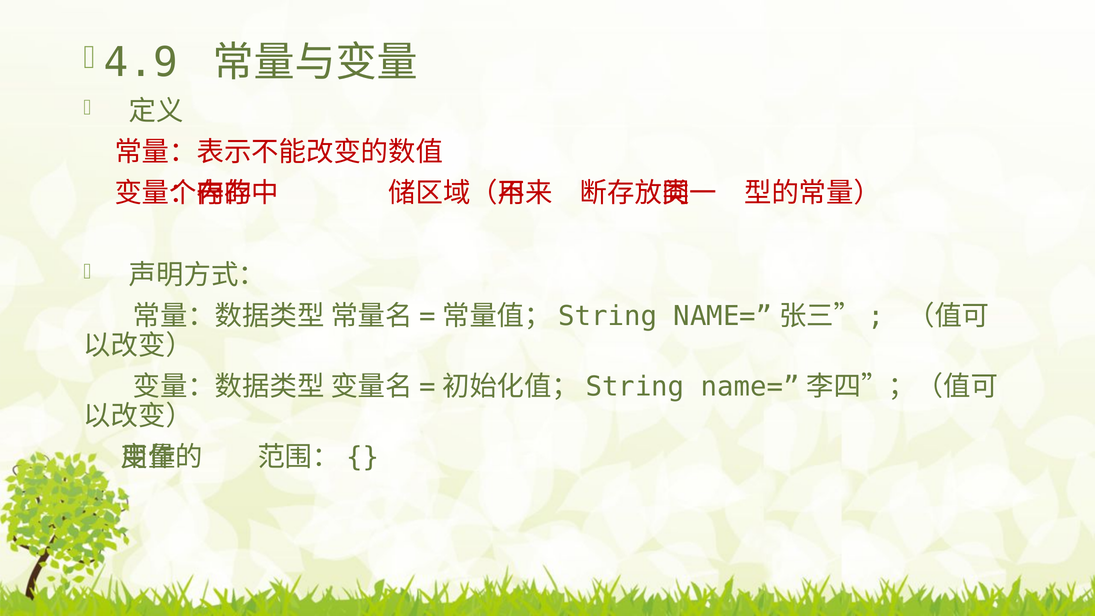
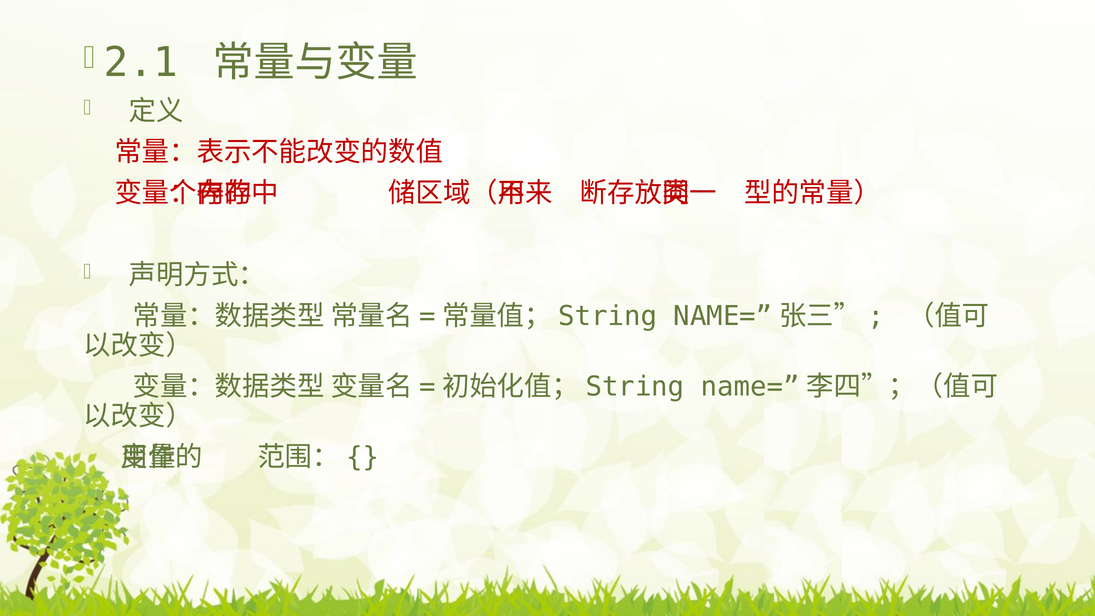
4.9: 4.9 -> 2.1 (141, 63)
